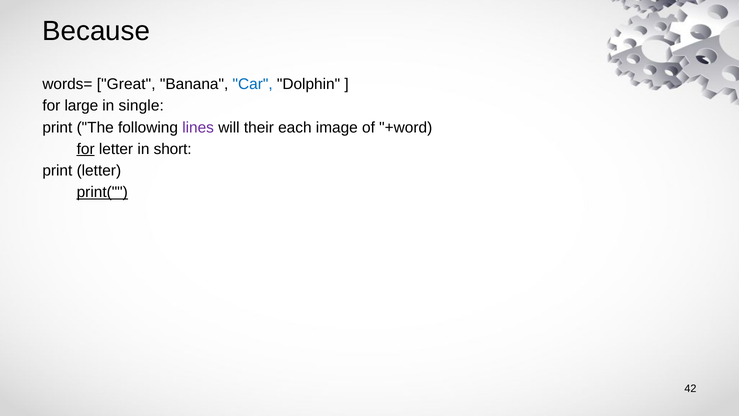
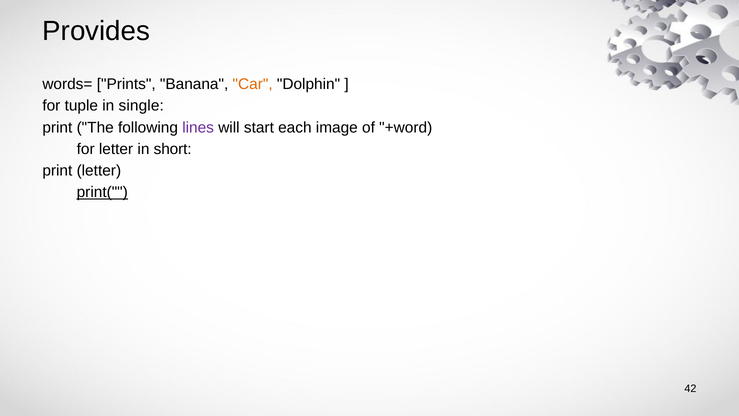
Because: Because -> Provides (96, 31)
Great: Great -> Prints (126, 84)
Car colour: blue -> orange (253, 84)
large: large -> tuple (81, 106)
their: their -> start (259, 127)
for underline: present -> none (86, 149)
